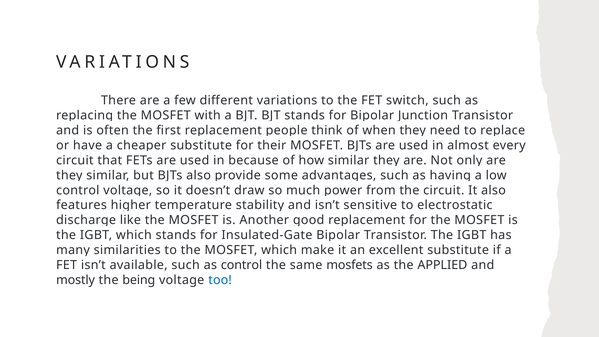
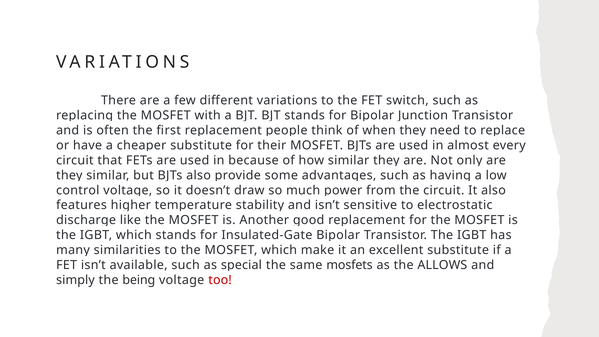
control: control -> special (241, 265)
APPLIED: APPLIED -> ALLOWS (442, 265)
mostly: mostly -> simply (75, 280)
too colour: blue -> red (220, 280)
